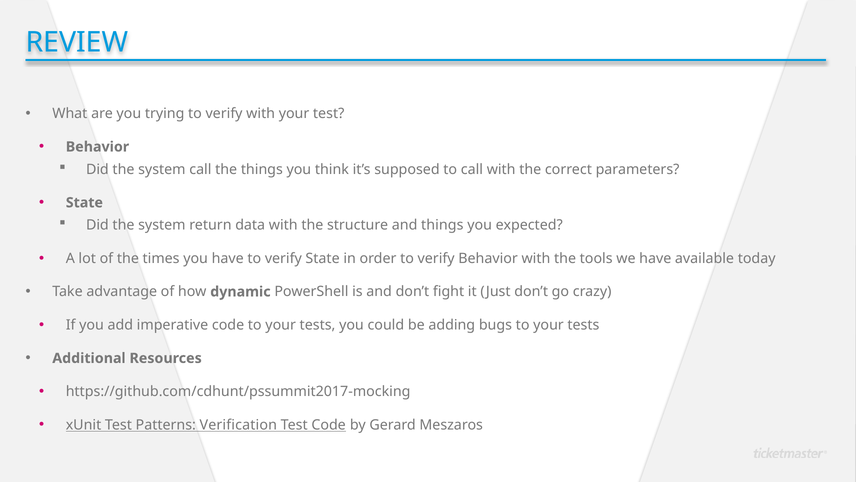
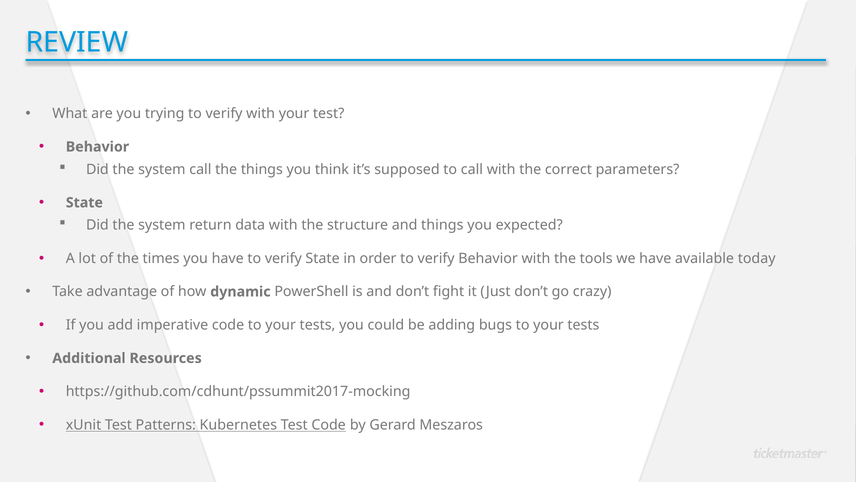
Verification: Verification -> Kubernetes (238, 424)
